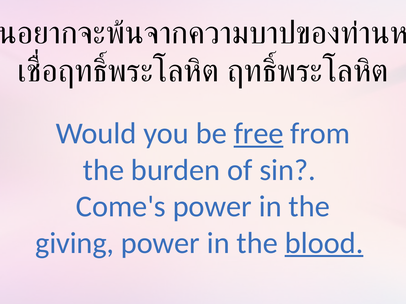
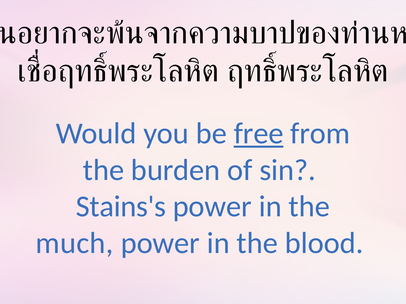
Come's: Come's -> Stains's (121, 207)
giving: giving -> much (74, 243)
blood underline: present -> none (324, 243)
